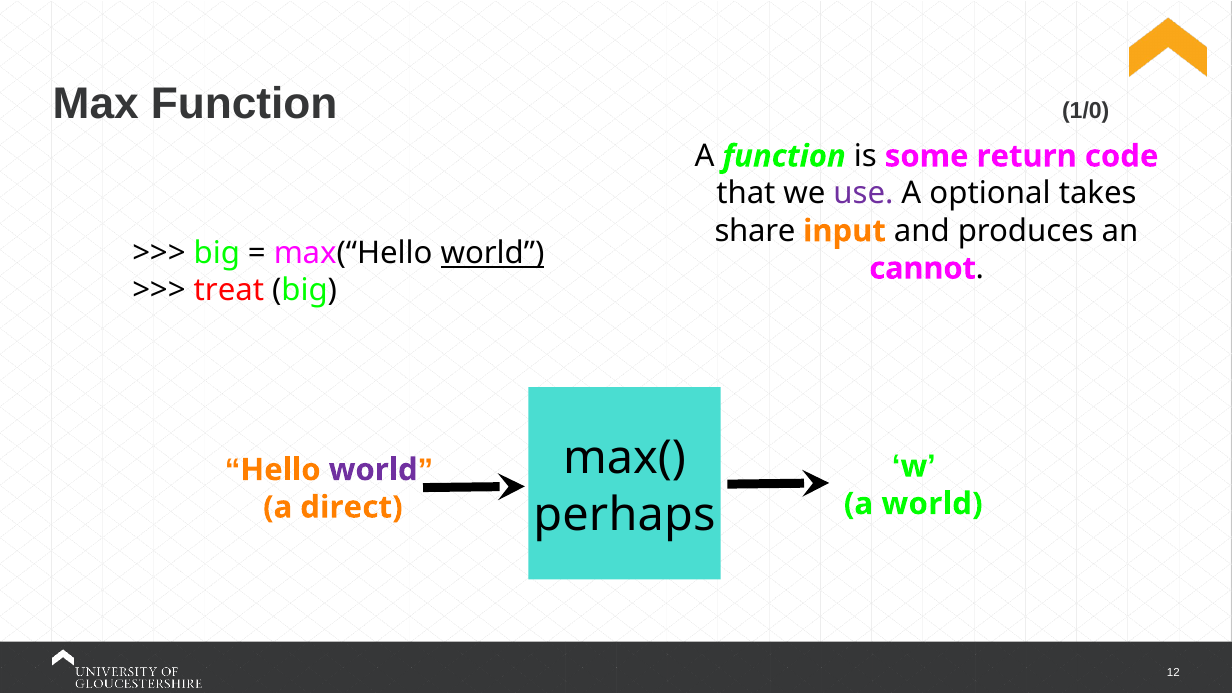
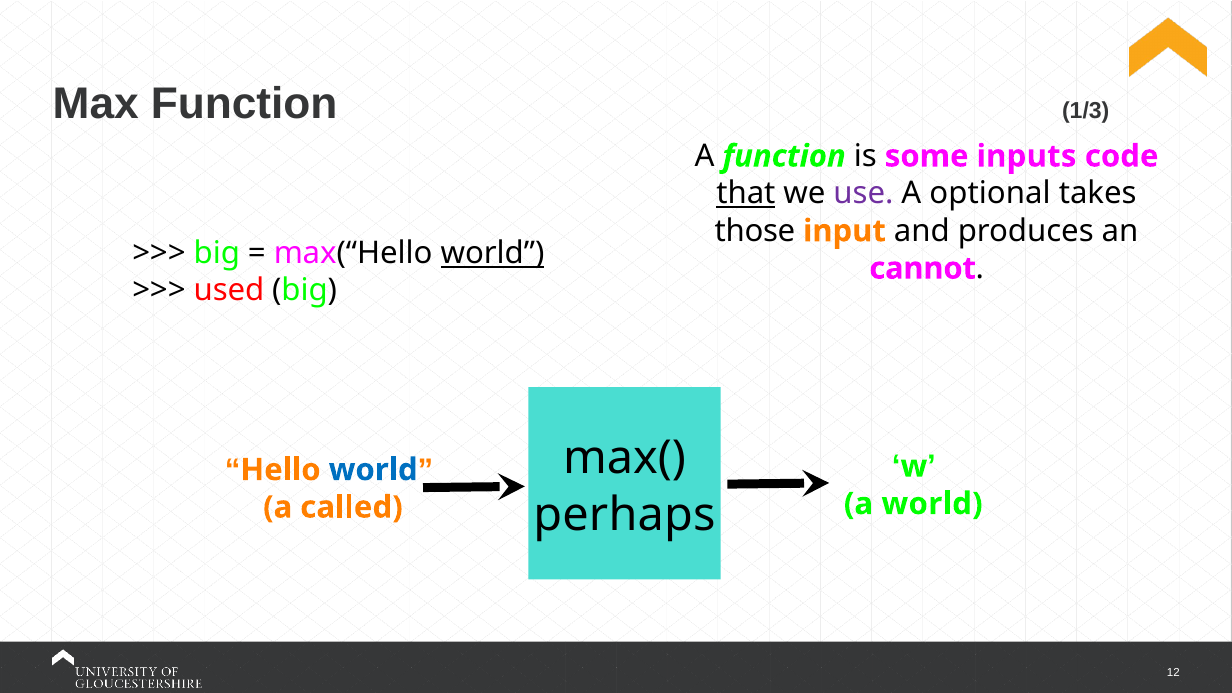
1/0: 1/0 -> 1/3 (1086, 110)
return: return -> inputs (1027, 156)
that underline: none -> present (746, 194)
share: share -> those (755, 231)
treat: treat -> used (229, 291)
world colour: purple -> blue (373, 470)
direct: direct -> called (351, 507)
